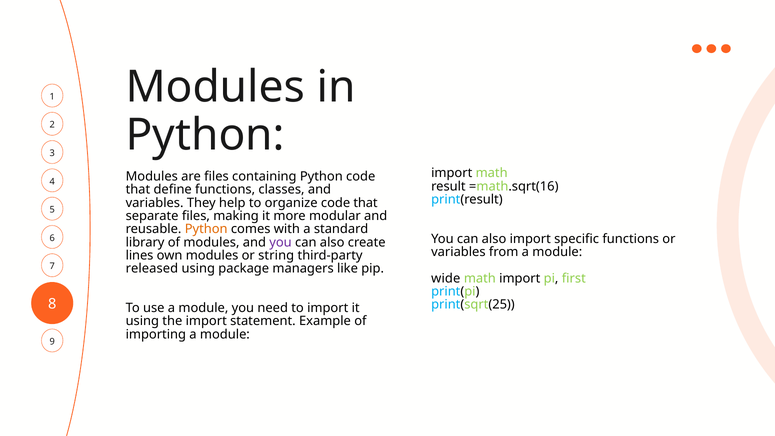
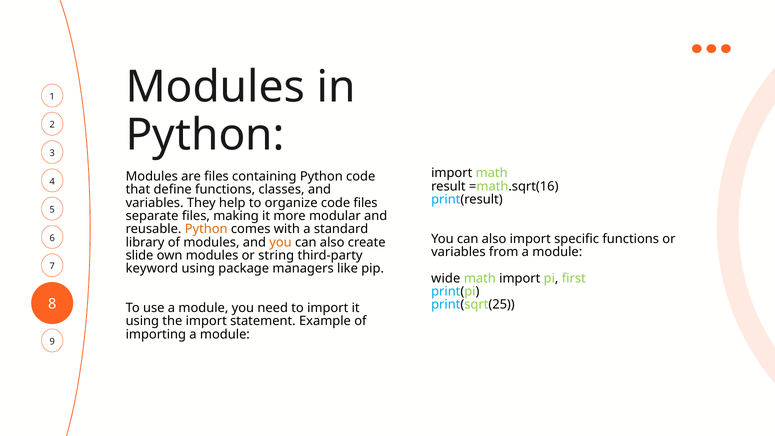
organize code that: that -> files (366, 203)
you colour: purple -> orange (281, 242)
lines: lines -> slide (140, 255)
released: released -> keyword (152, 269)
